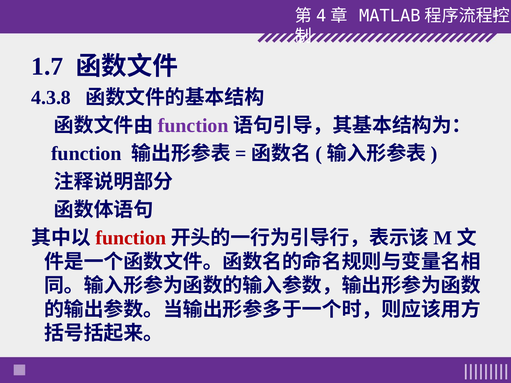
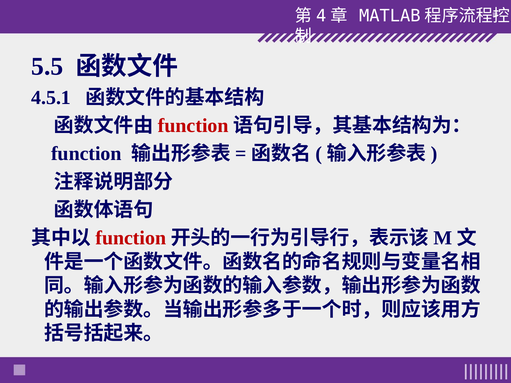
1.7: 1.7 -> 5.5 (47, 66)
4.3.8: 4.3.8 -> 4.5.1 (51, 98)
function colour: purple -> red (193, 126)
